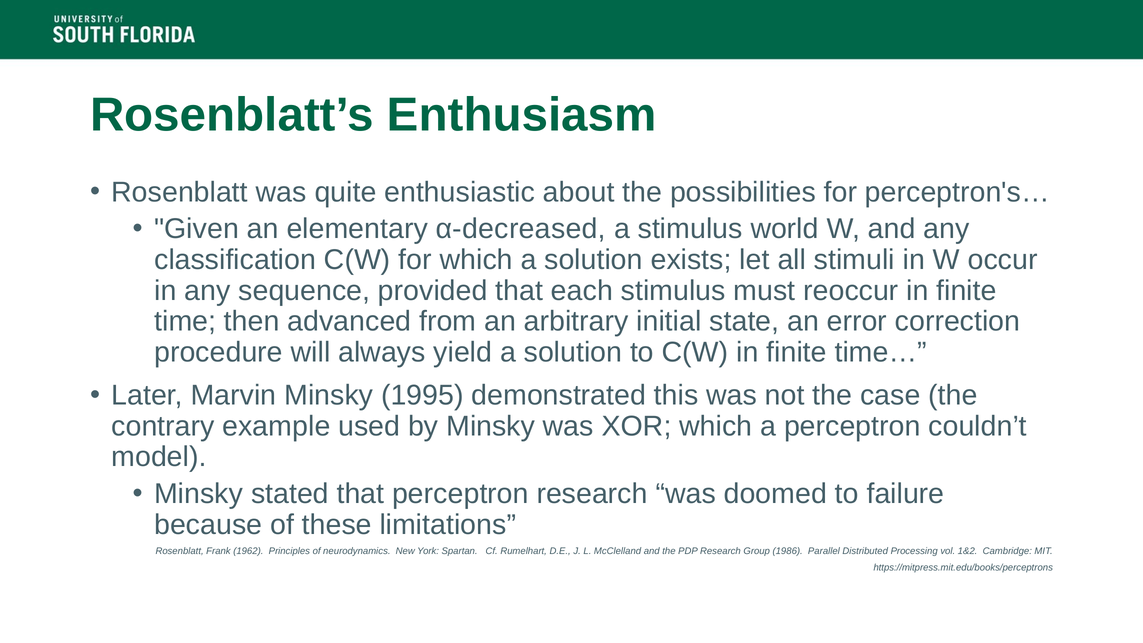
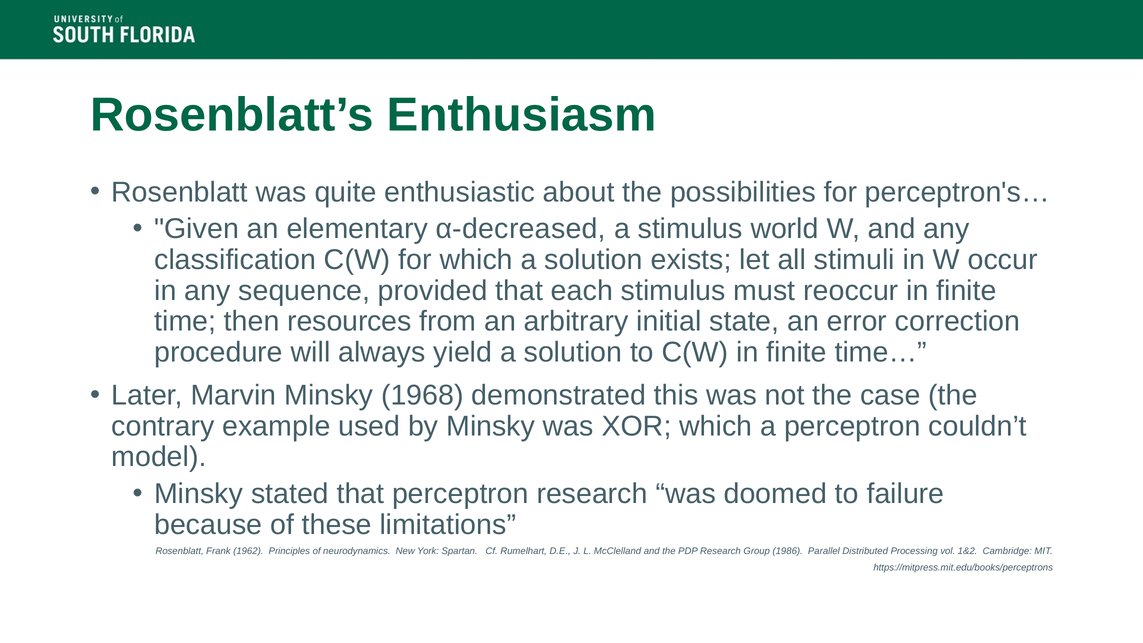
advanced: advanced -> resources (349, 322)
1995: 1995 -> 1968 (422, 395)
